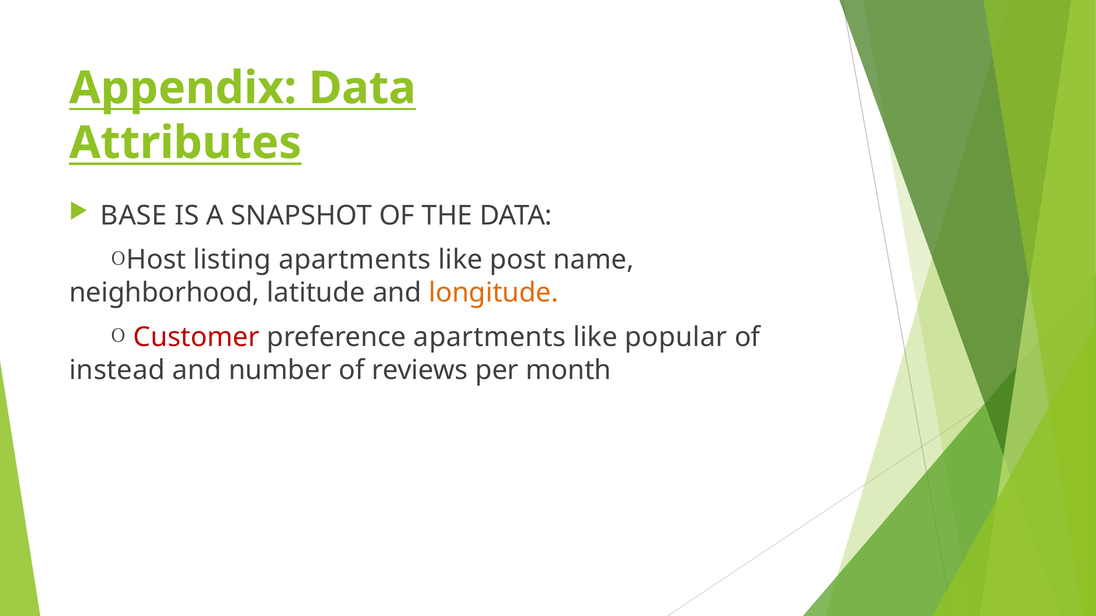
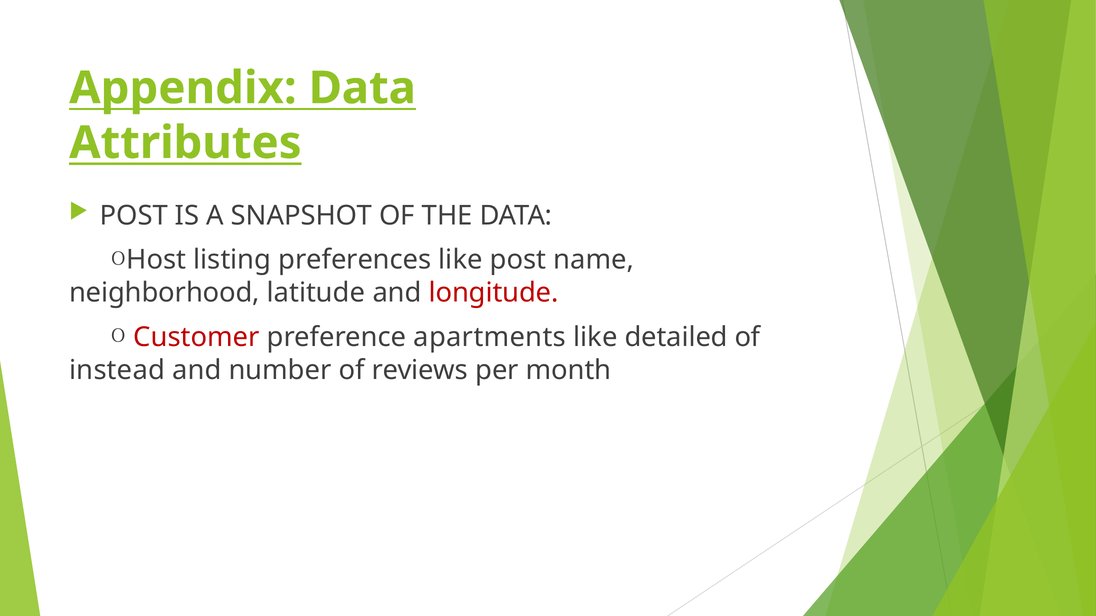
BASE: BASE -> POST (134, 216)
listing apartments: apartments -> preferences (355, 260)
longitude colour: orange -> red (494, 293)
popular: popular -> detailed (676, 337)
